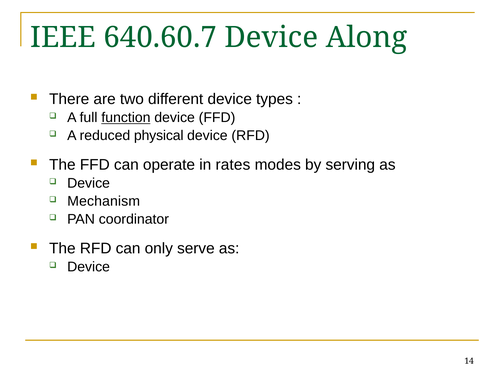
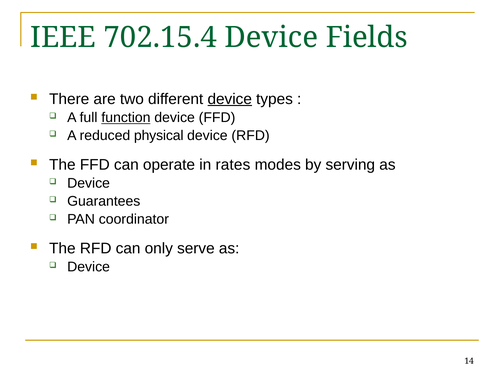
640.60.7: 640.60.7 -> 702.15.4 (160, 38)
Along: Along -> Fields (367, 38)
device underline: none -> present (230, 99)
Mechanism: Mechanism -> Guarantees (104, 201)
